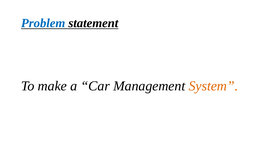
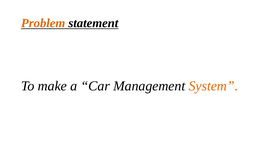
Problem colour: blue -> orange (43, 23)
